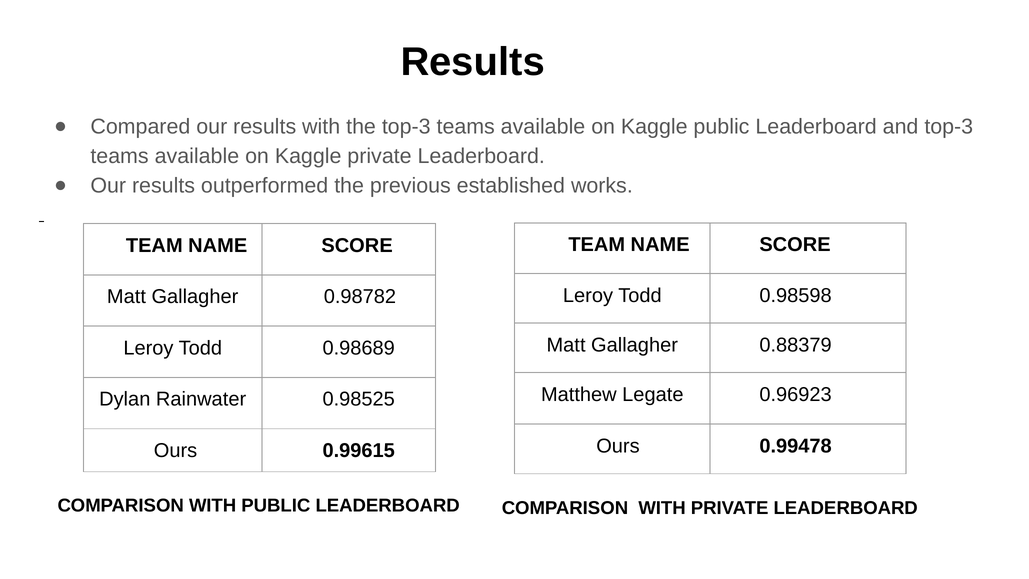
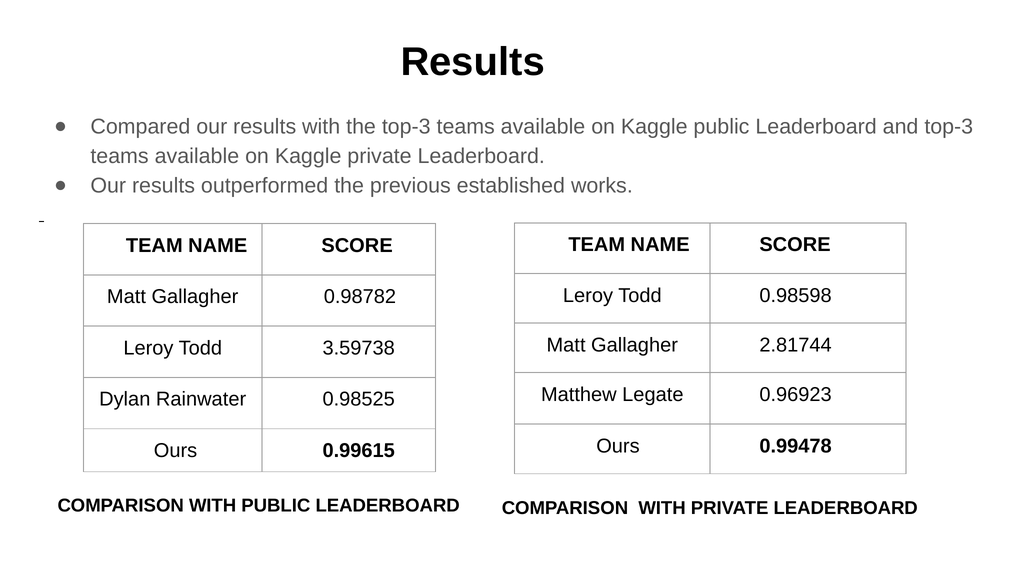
0.88379: 0.88379 -> 2.81744 (796, 345)
0.98689: 0.98689 -> 3.59738 (359, 348)
